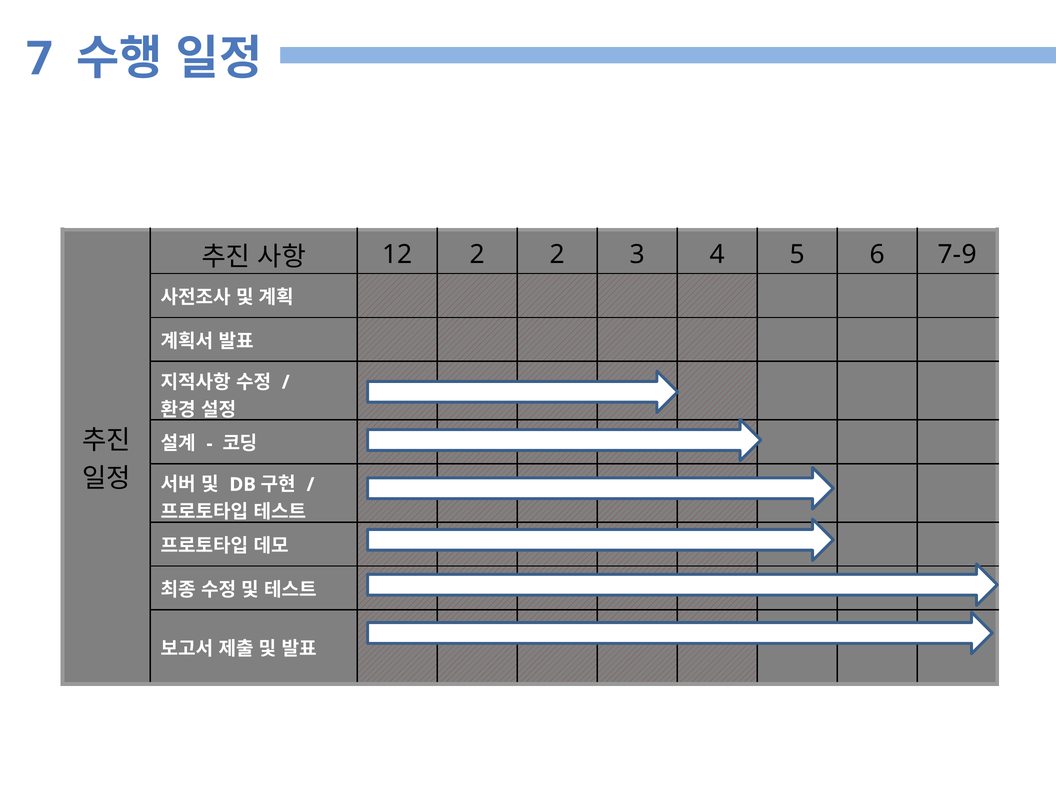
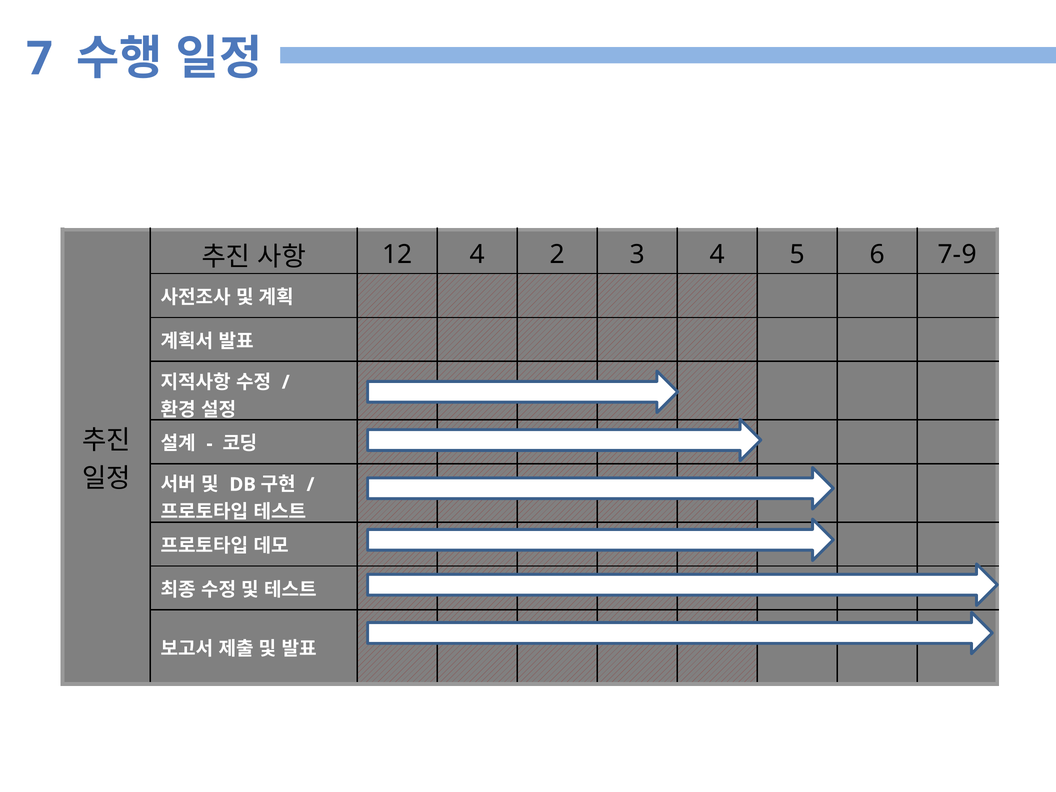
12 2: 2 -> 4 (477, 254)
